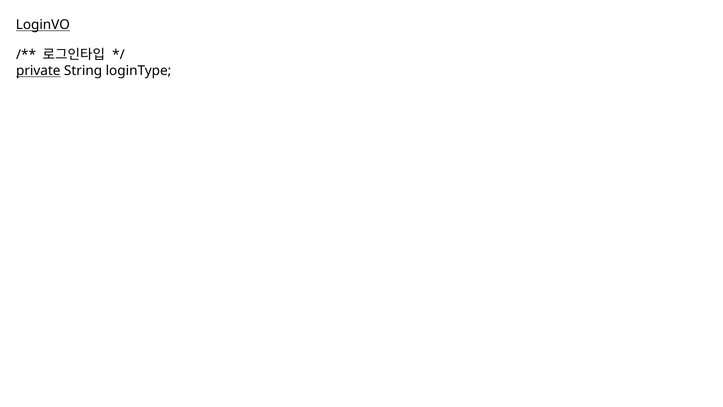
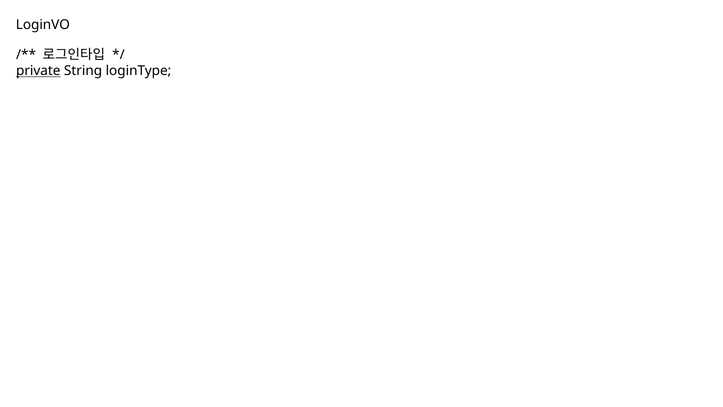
LoginVO underline: present -> none (43, 25)
